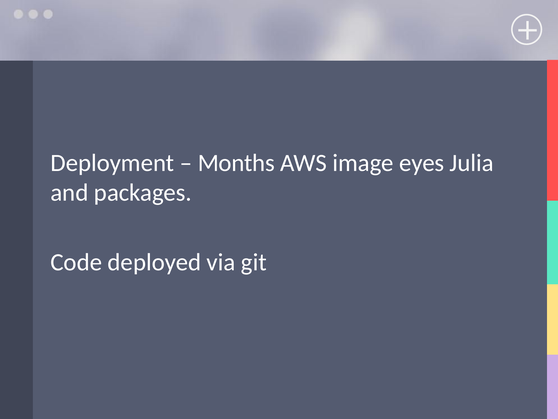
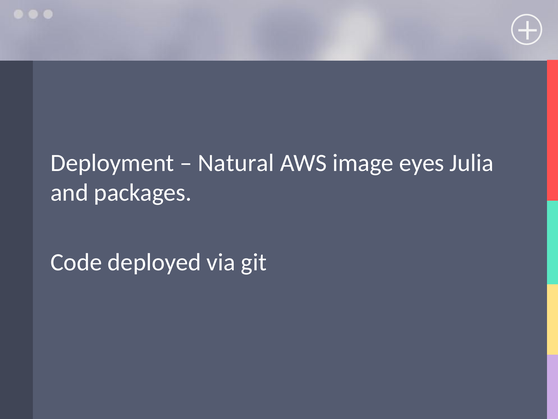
Months: Months -> Natural (236, 163)
